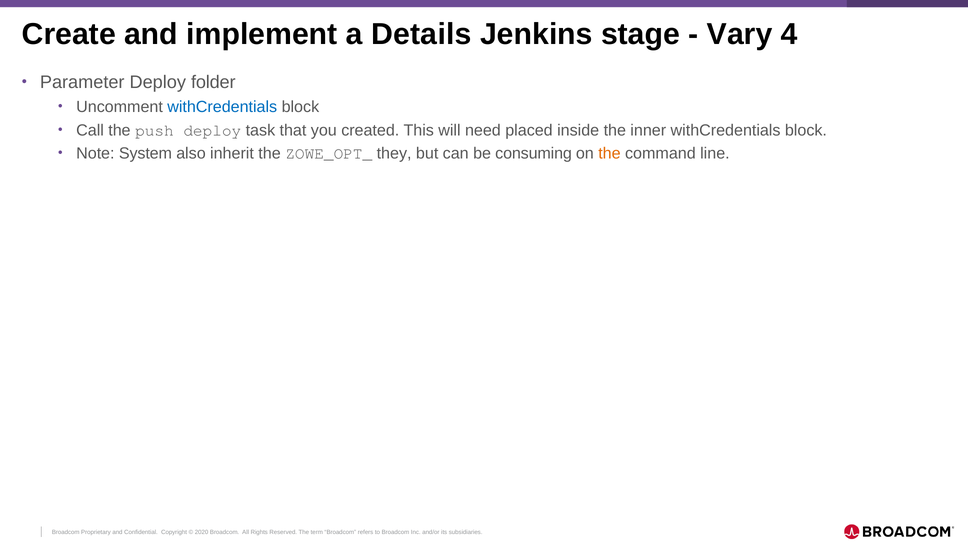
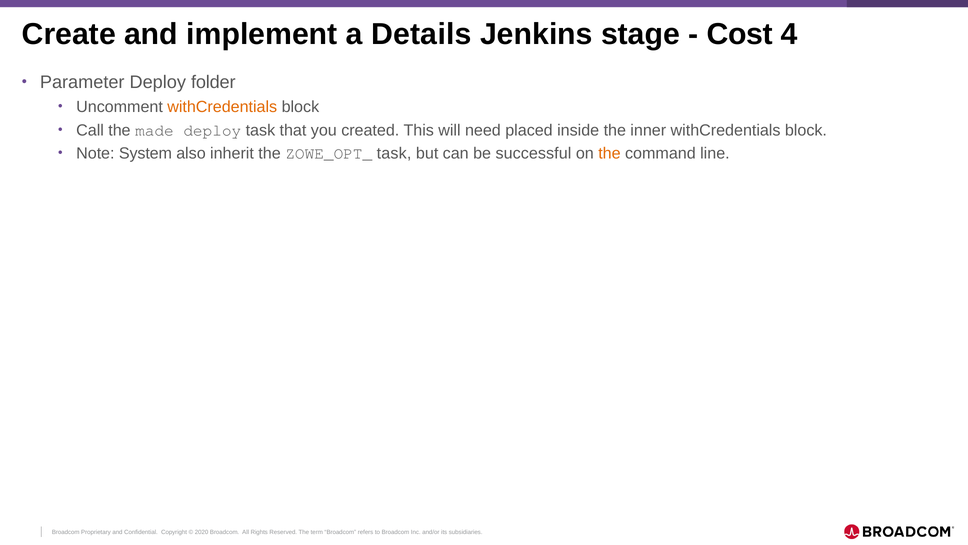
Vary: Vary -> Cost (740, 34)
withCredentials colour: blue -> orange (222, 107)
push: push -> made (154, 130)
ZOWE_OPT_ they: they -> task (394, 153)
consuming: consuming -> successful (533, 153)
